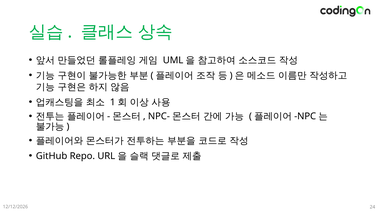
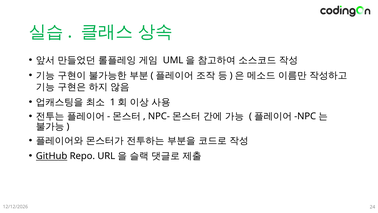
GitHub underline: none -> present (52, 156)
